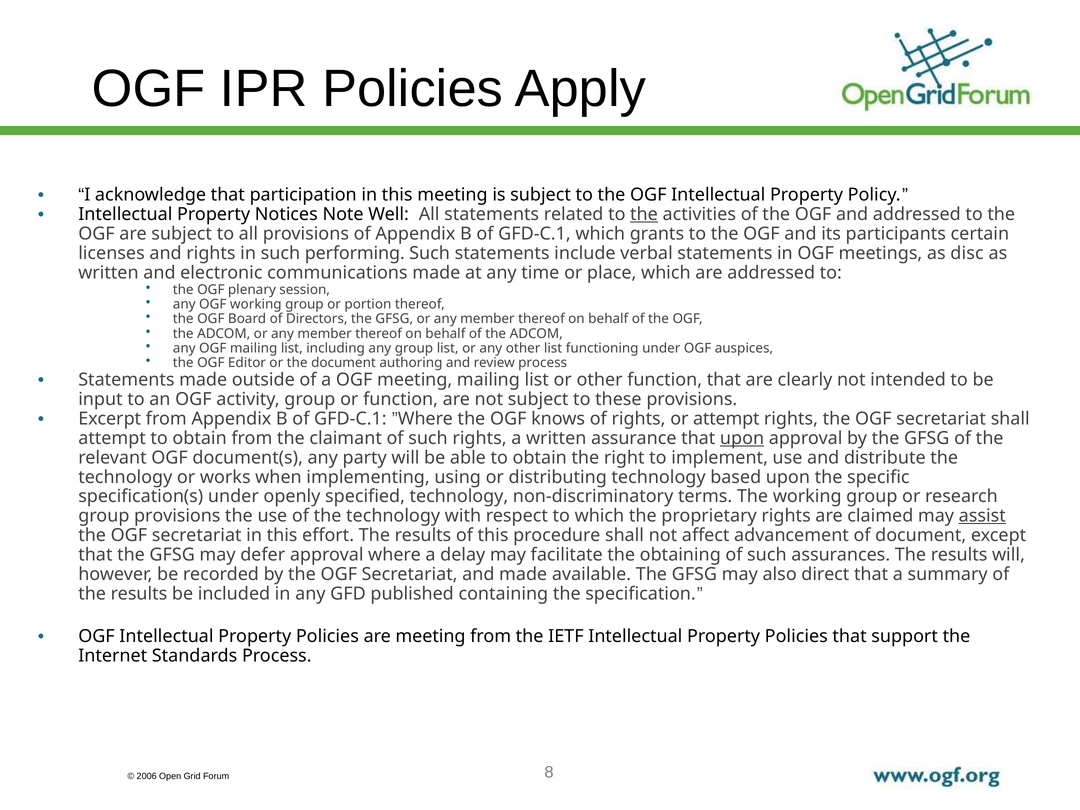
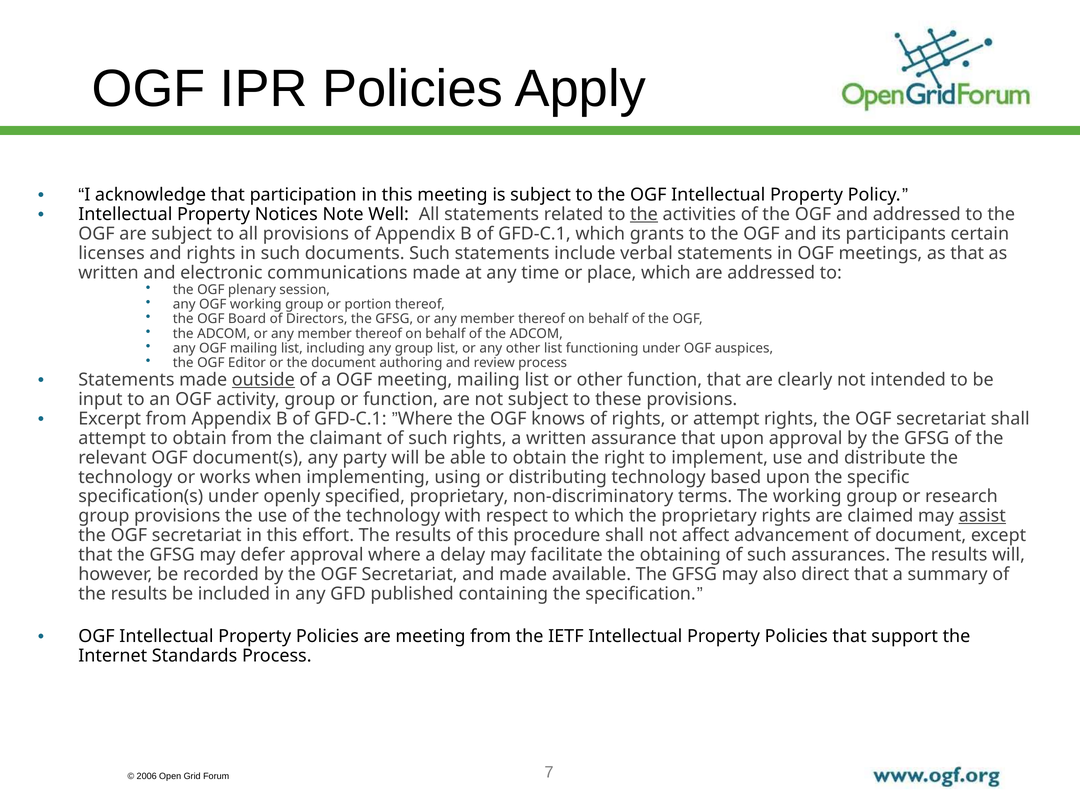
performing: performing -> documents (355, 253)
as disc: disc -> that (967, 253)
outside underline: none -> present (263, 380)
upon underline: present -> none (742, 438)
specified technology: technology -> proprietary (459, 497)
8: 8 -> 7 (549, 772)
